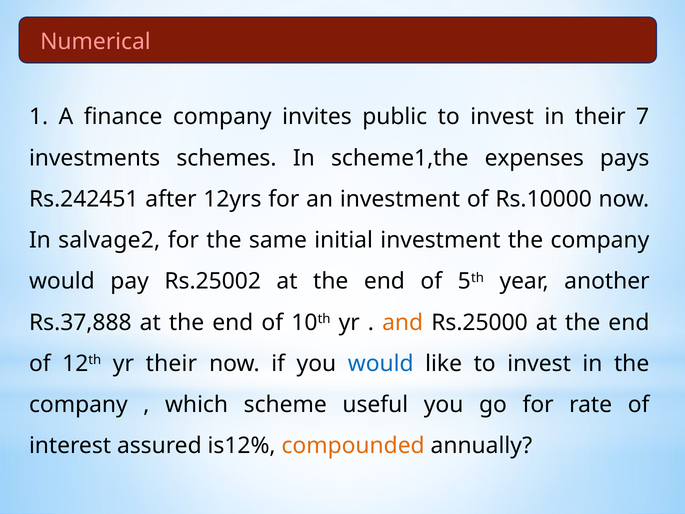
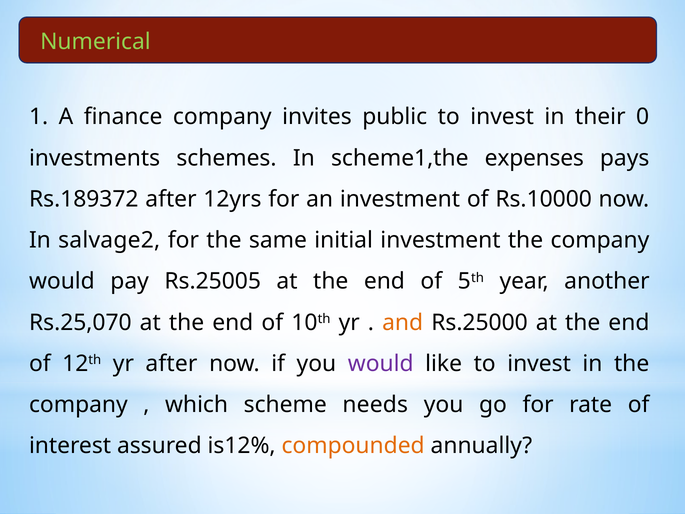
Numerical colour: pink -> light green (95, 41)
7: 7 -> 0 (643, 117)
Rs.242451: Rs.242451 -> Rs.189372 (84, 199)
Rs.25002: Rs.25002 -> Rs.25005 (213, 281)
Rs.37,888: Rs.37,888 -> Rs.25,070 (80, 322)
yr their: their -> after (171, 363)
would colour: blue -> purple (381, 363)
useful: useful -> needs (375, 405)
